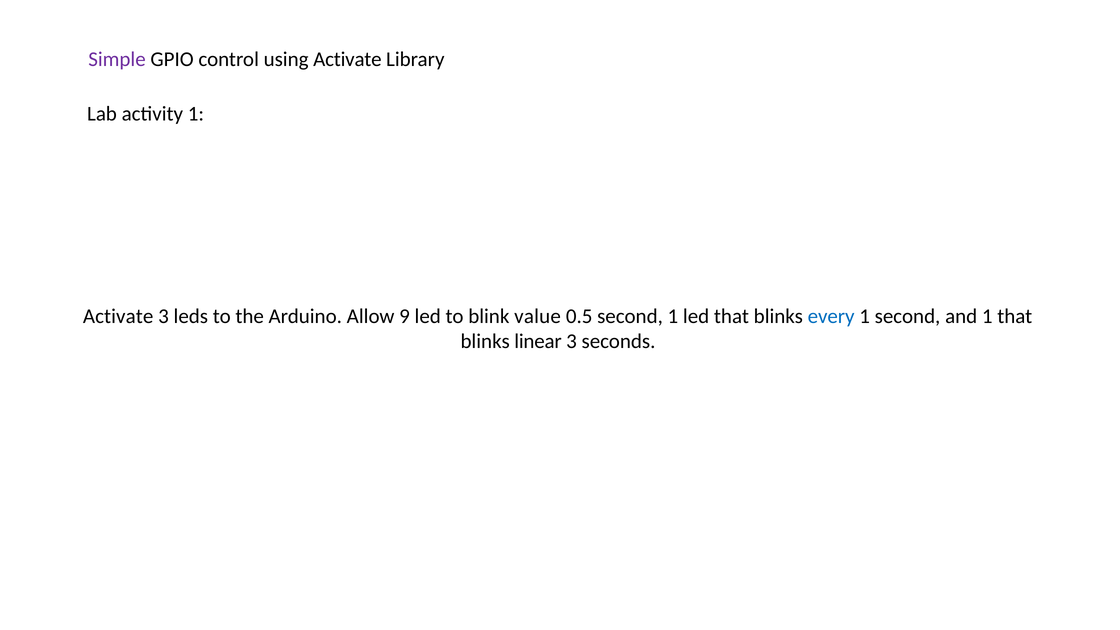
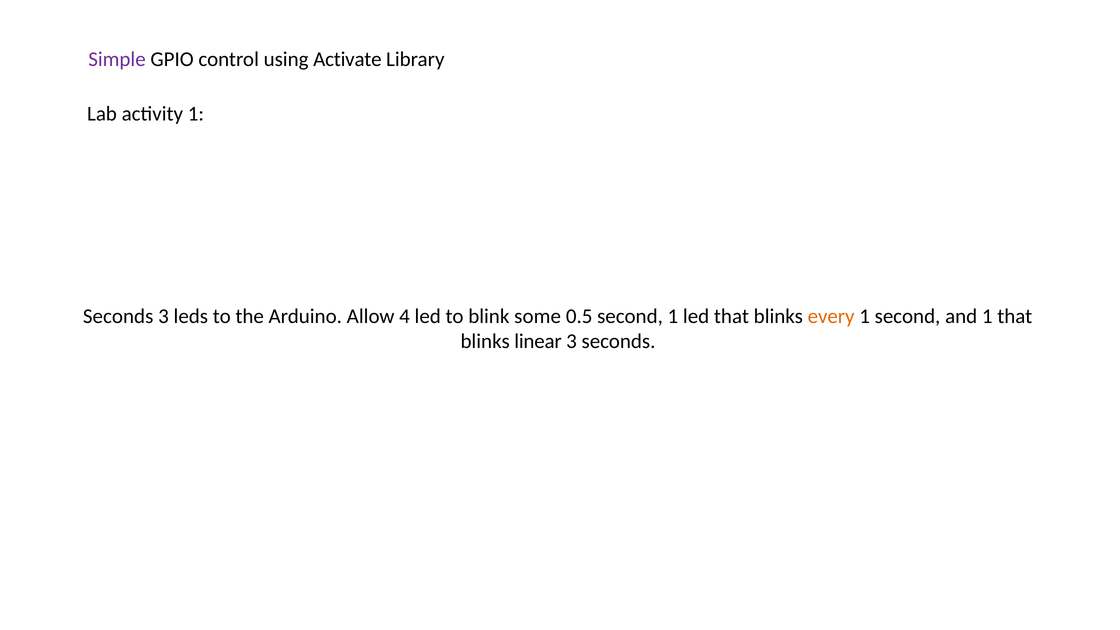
Activate: Activate -> Seconds (118, 316)
9: 9 -> 4 (405, 316)
value: value -> some (538, 316)
every colour: blue -> orange (831, 316)
